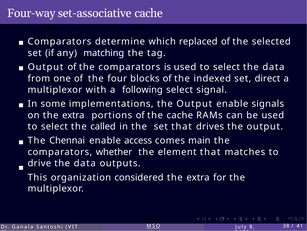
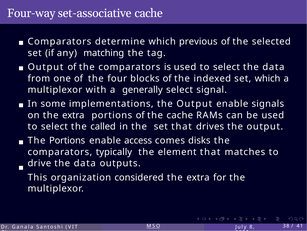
replaced: replaced -> previous (198, 42)
set direct: direct -> which (268, 78)
following: following -> generally (142, 90)
The Chennai: Chennai -> Portions (67, 140)
main: main -> disks (199, 140)
whether: whether -> typically (114, 152)
